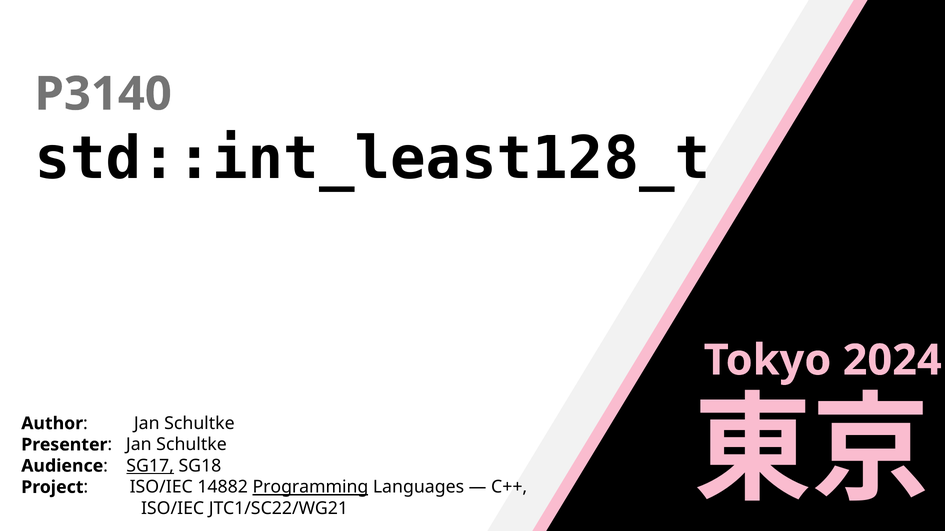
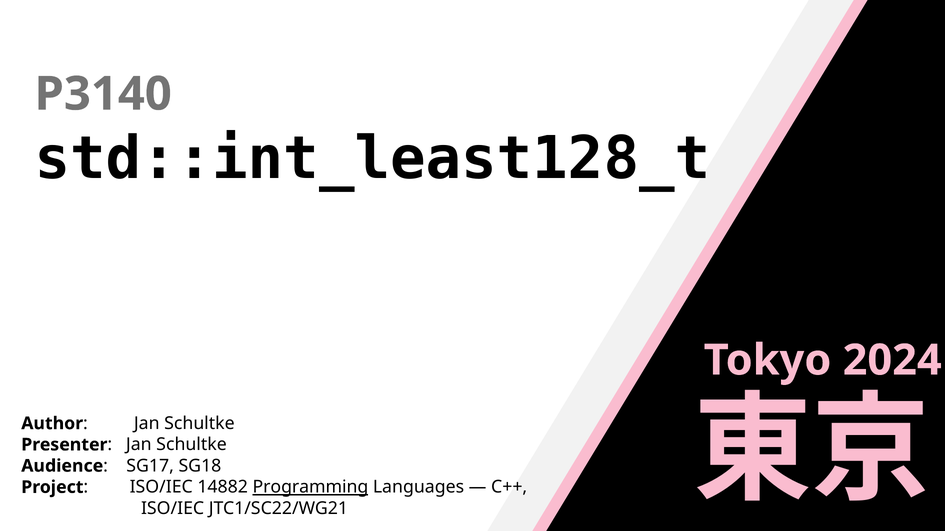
SG17 underline: present -> none (150, 466)
